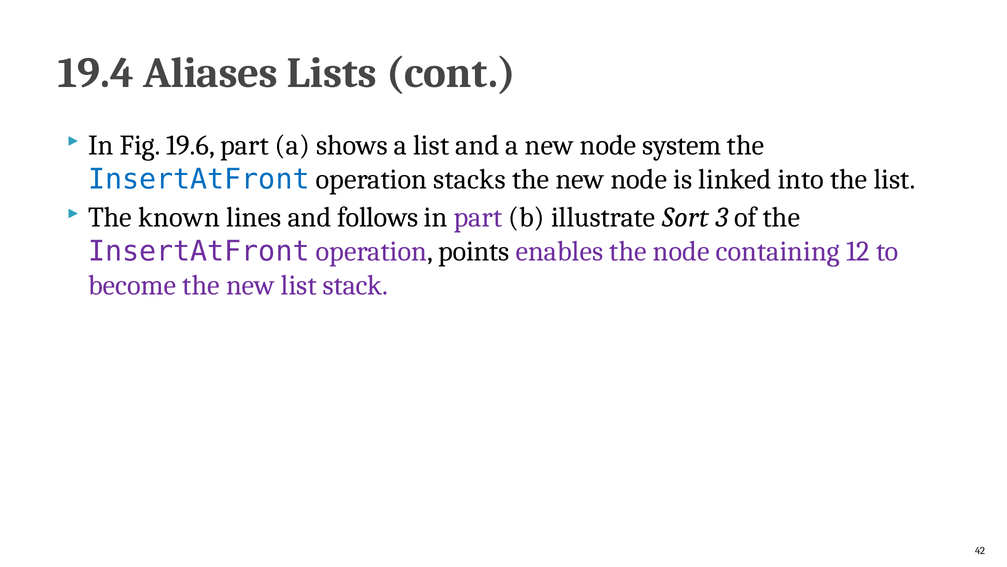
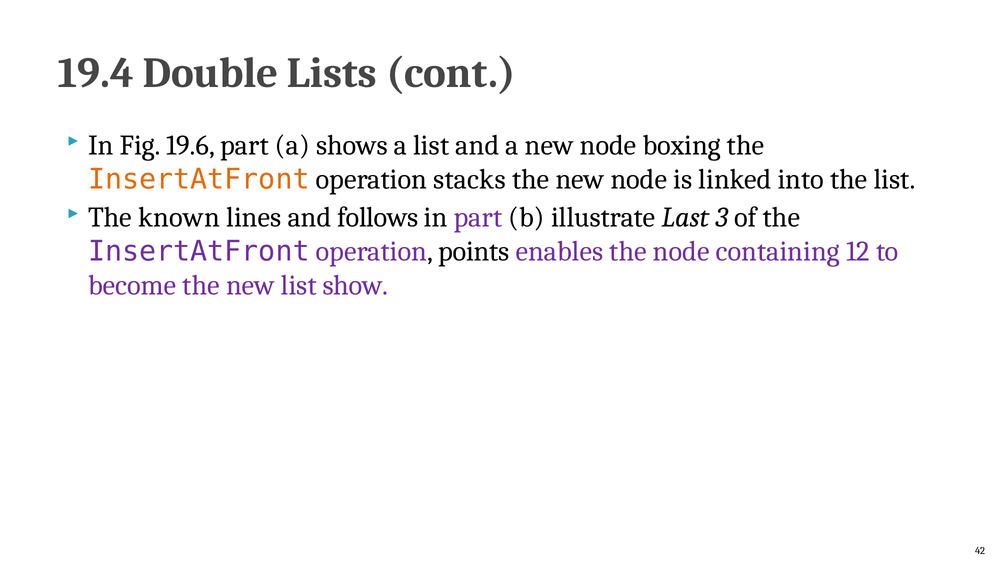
Aliases: Aliases -> Double (211, 73)
system: system -> boxing (682, 145)
InsertAtFront colour: blue -> orange (199, 179)
Sort: Sort -> Last (686, 217)
stack: stack -> show (355, 285)
